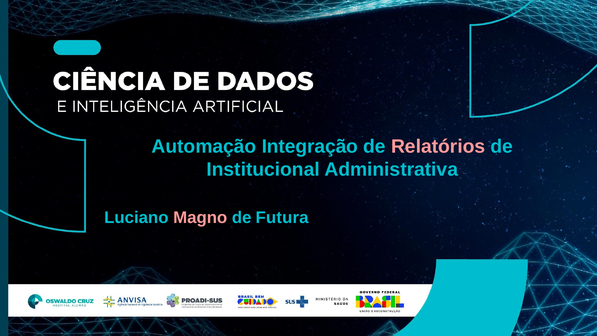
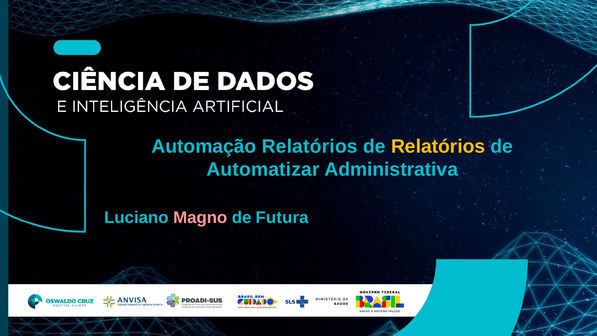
Automação Integração: Integração -> Relatórios (310, 146)
Relatórios colour: pink -> yellow (438, 146)
Institucional: Institucional -> Automatizar (263, 169)
